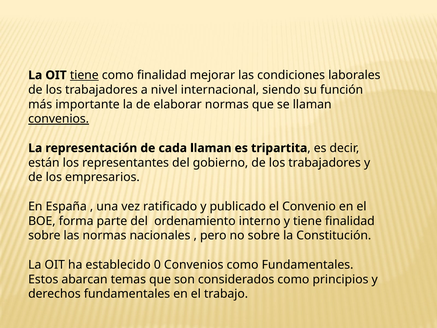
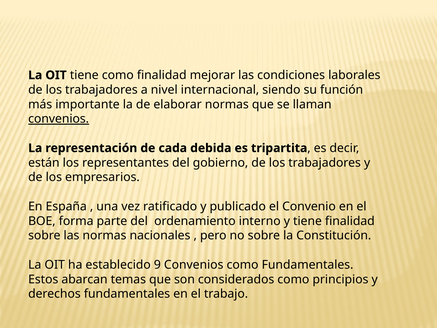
tiene underline: present -> none (84, 75)
cada llaman: llaman -> debida (211, 148)
0: 0 -> 9 (157, 265)
